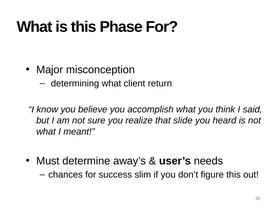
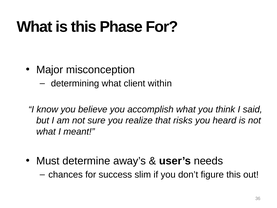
return: return -> within (160, 83)
slide: slide -> risks (183, 120)
